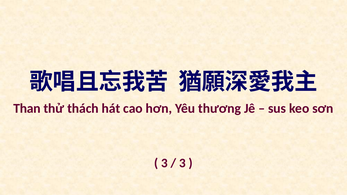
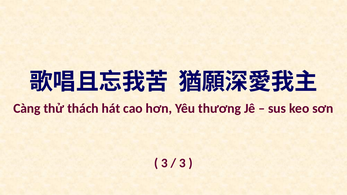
Than: Than -> Càng (27, 108)
